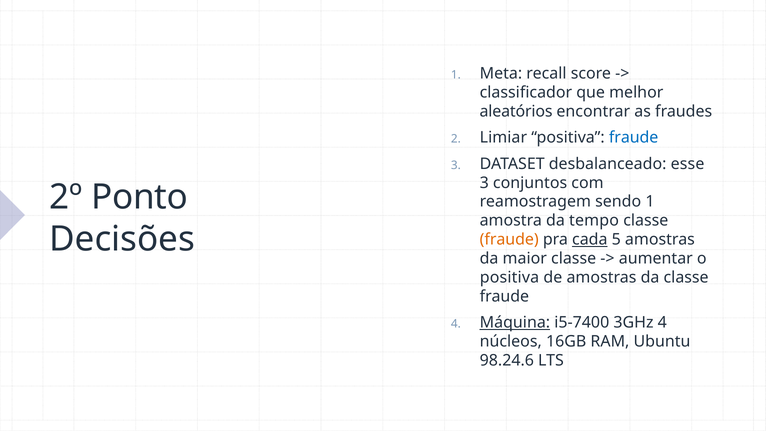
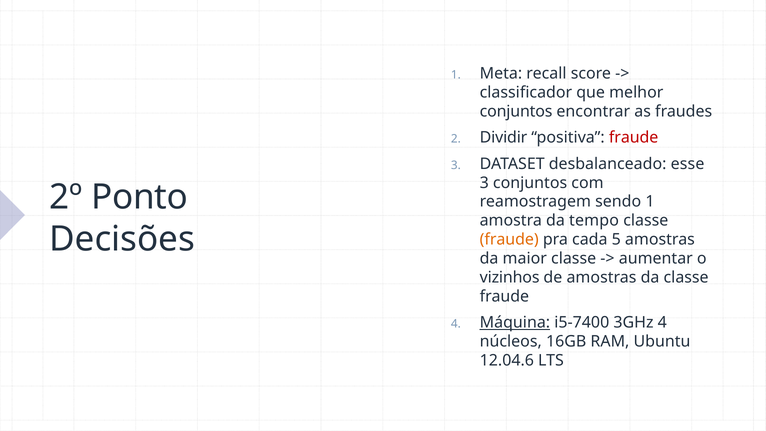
aleatórios: aleatórios -> conjuntos (516, 111)
Limiar: Limiar -> Dividir (504, 138)
fraude colour: blue -> red (634, 138)
cada underline: present -> none (590, 240)
positiva: positiva -> vizinhos (510, 277)
98.24.6: 98.24.6 -> 12.04.6 (507, 360)
